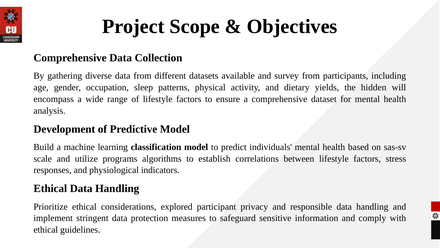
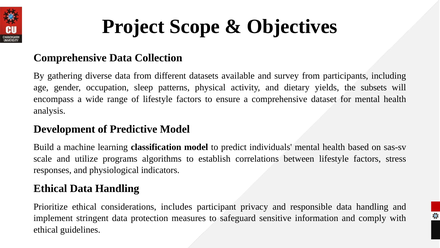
hidden: hidden -> subsets (374, 87)
explored: explored -> includes (177, 206)
